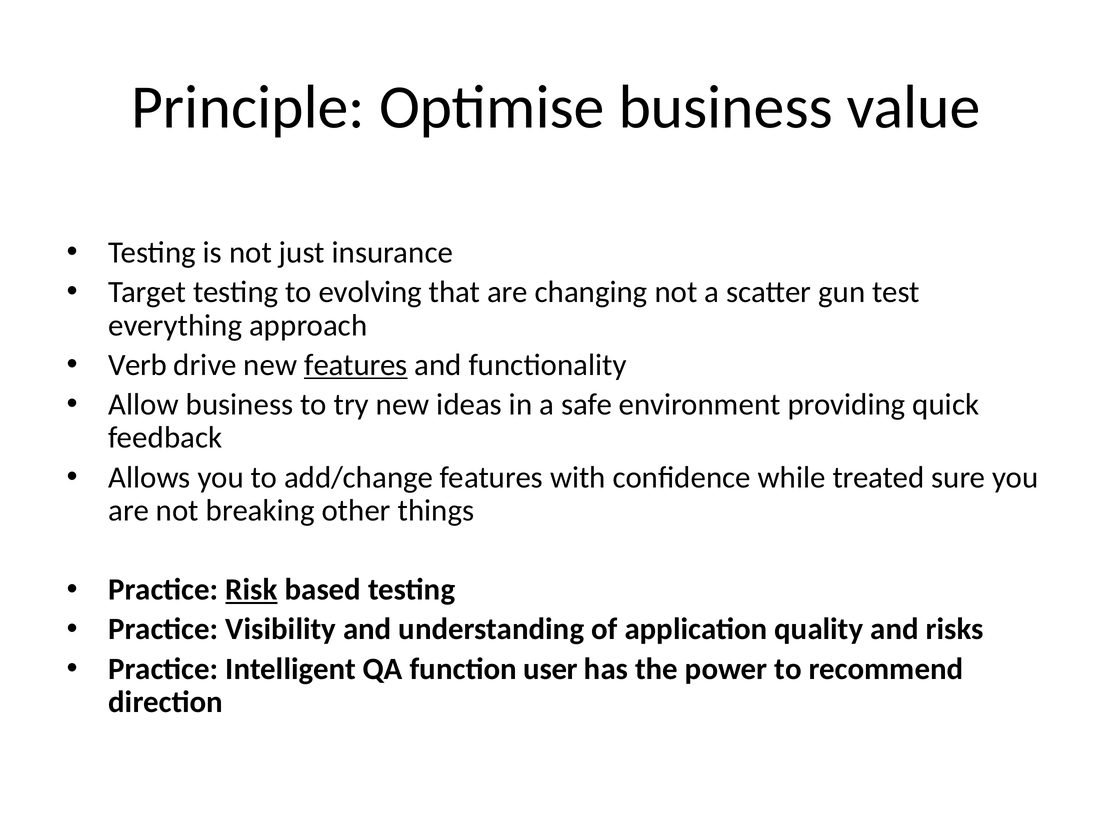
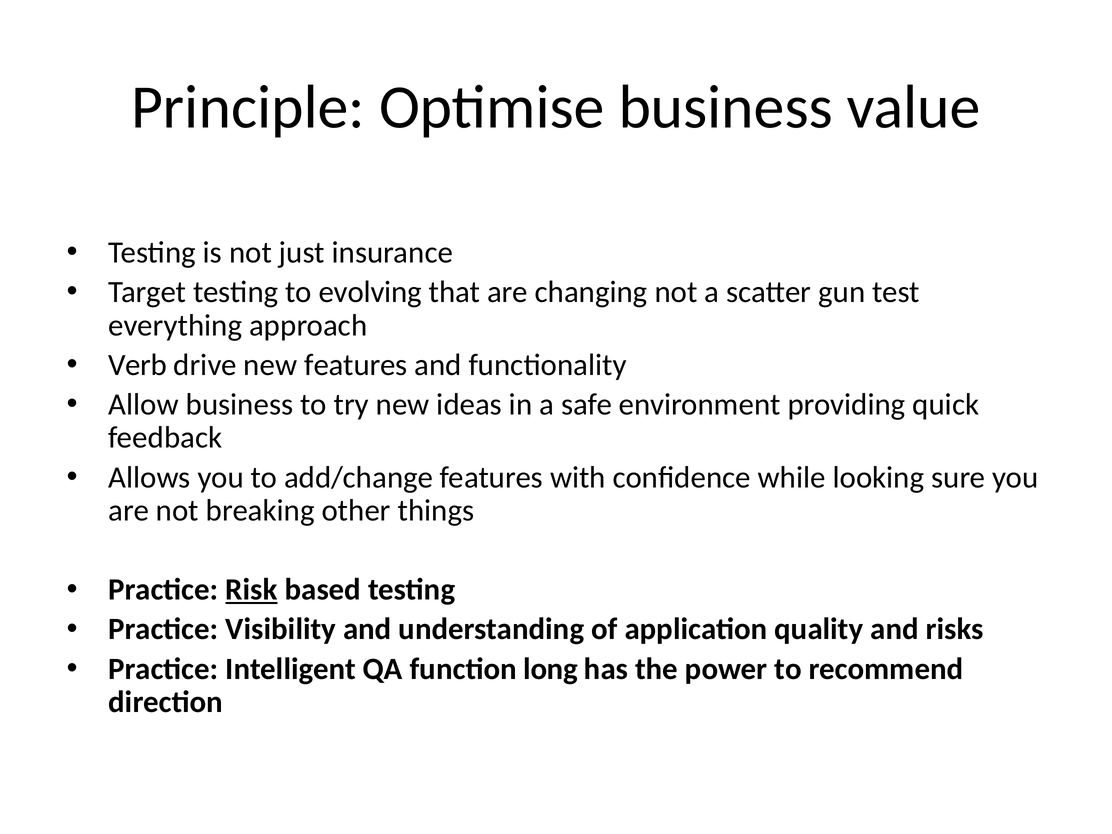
features underline: present -> none (356, 365)
treated: treated -> looking (878, 477)
user: user -> long (551, 669)
